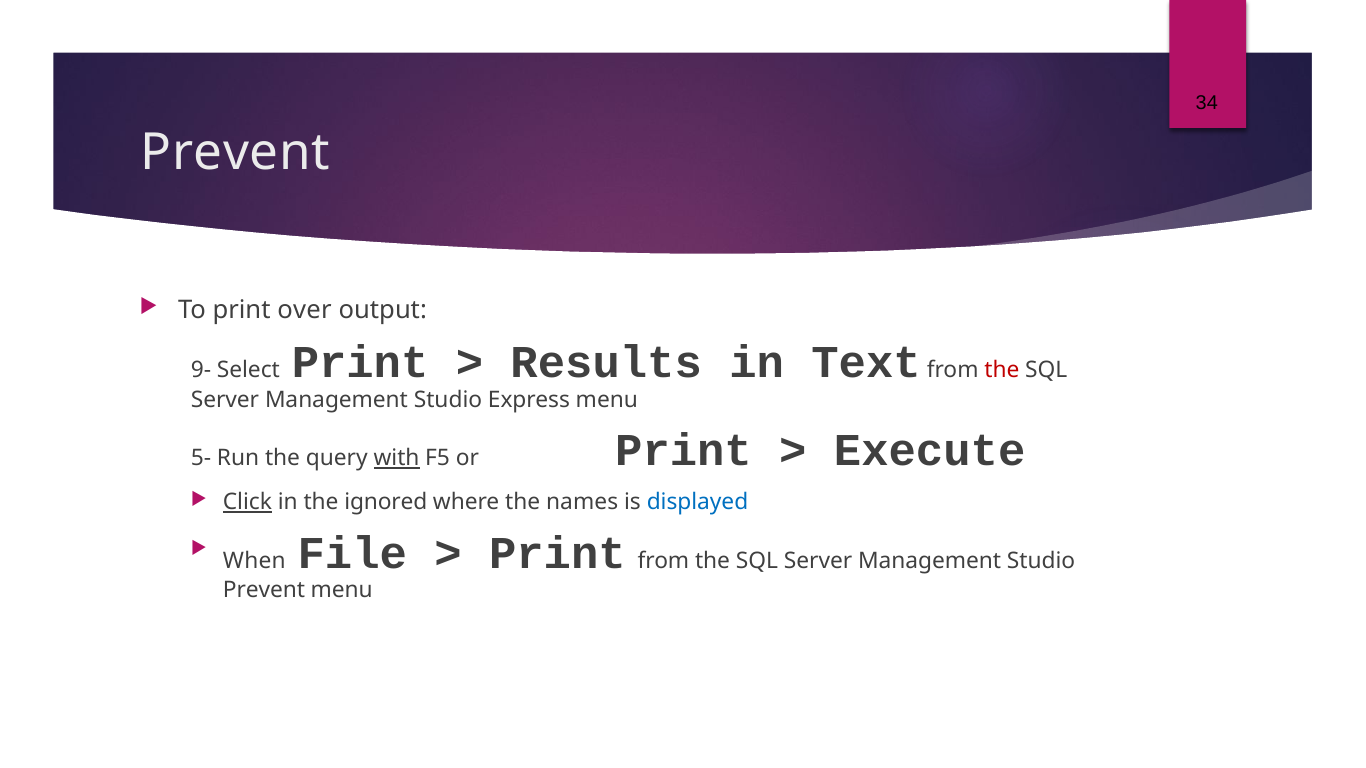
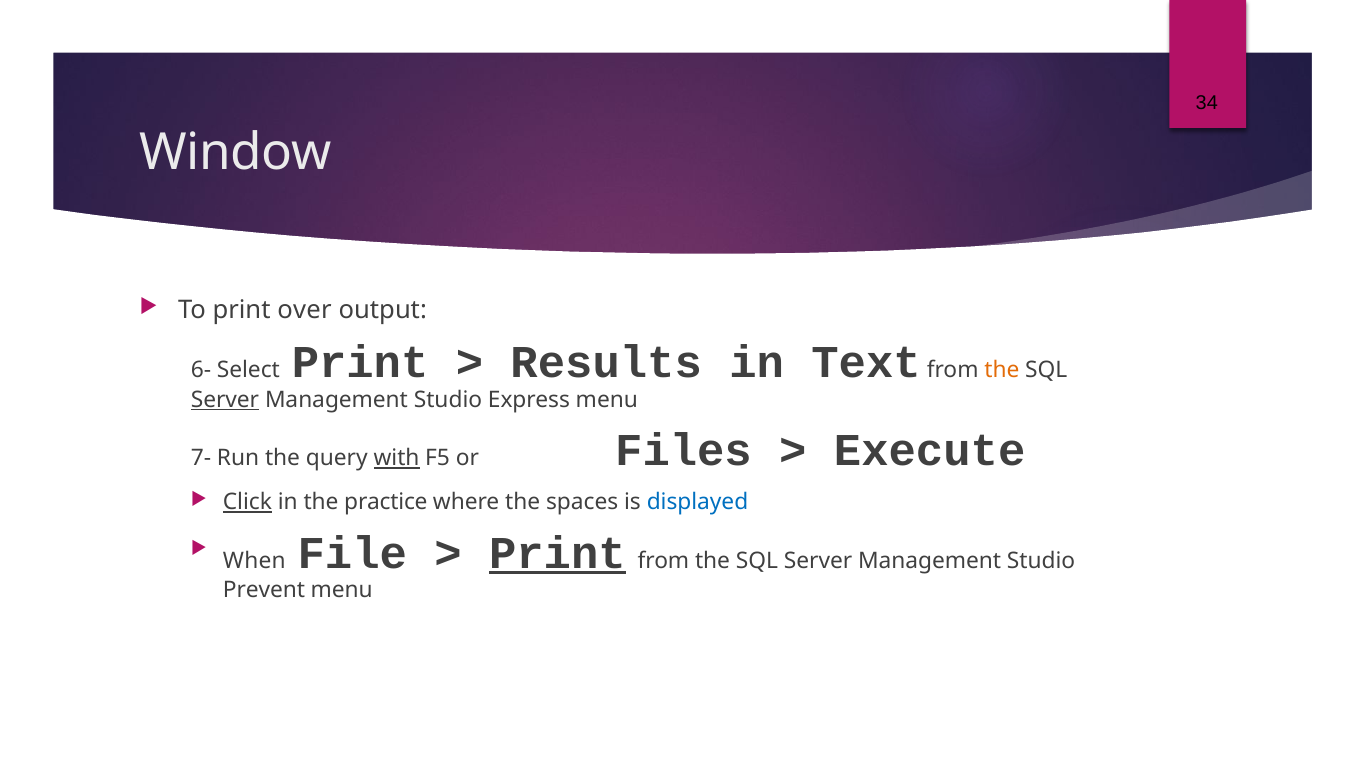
Prevent: Prevent -> Window (236, 152)
9-: 9- -> 6- (201, 371)
the colour: red -> orange (1002, 371)
Server underline: none -> present (225, 400)
5-: 5- -> 7- (201, 459)
or Print: Print -> Files (683, 451)
ignored: ignored -> practice (386, 502)
names: names -> spaces (582, 502)
Print underline: none -> present (557, 553)
